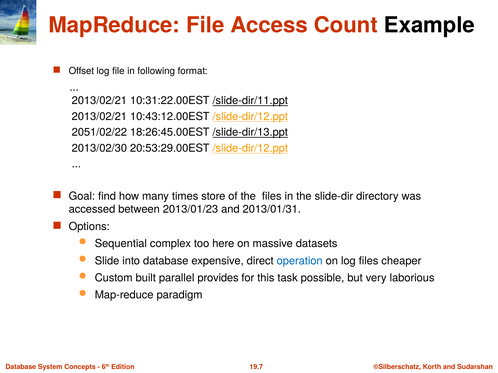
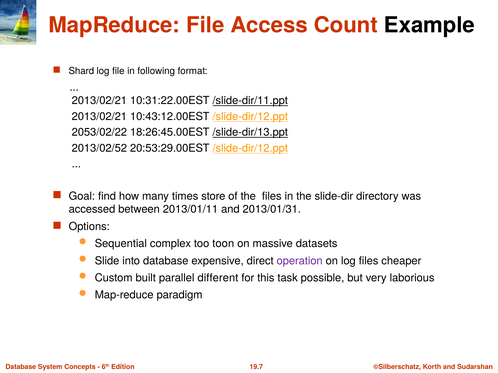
Offset: Offset -> Shard (81, 71)
2051/02/22: 2051/02/22 -> 2053/02/22 (99, 132)
2013/02/30: 2013/02/30 -> 2013/02/52 (99, 148)
2013/01/23: 2013/01/23 -> 2013/01/11 (190, 210)
here: here -> toon (223, 244)
operation colour: blue -> purple (300, 261)
provides: provides -> different (218, 278)
